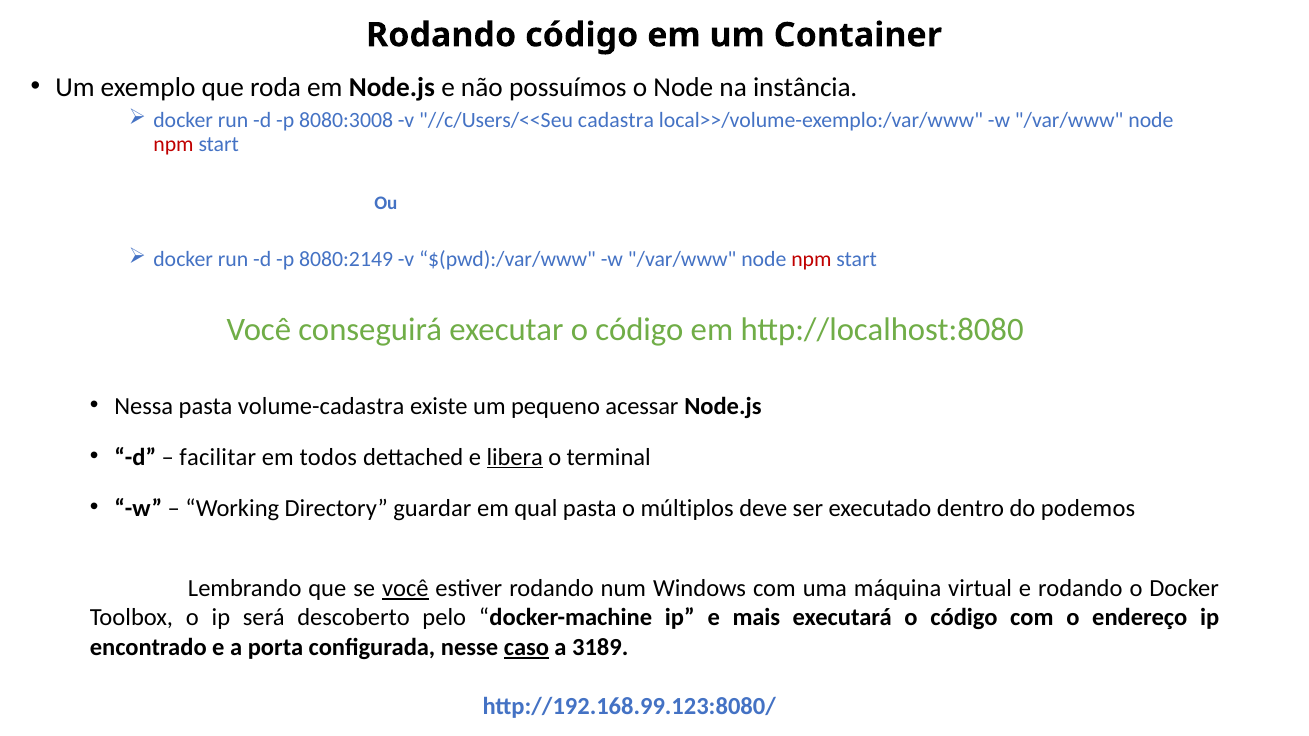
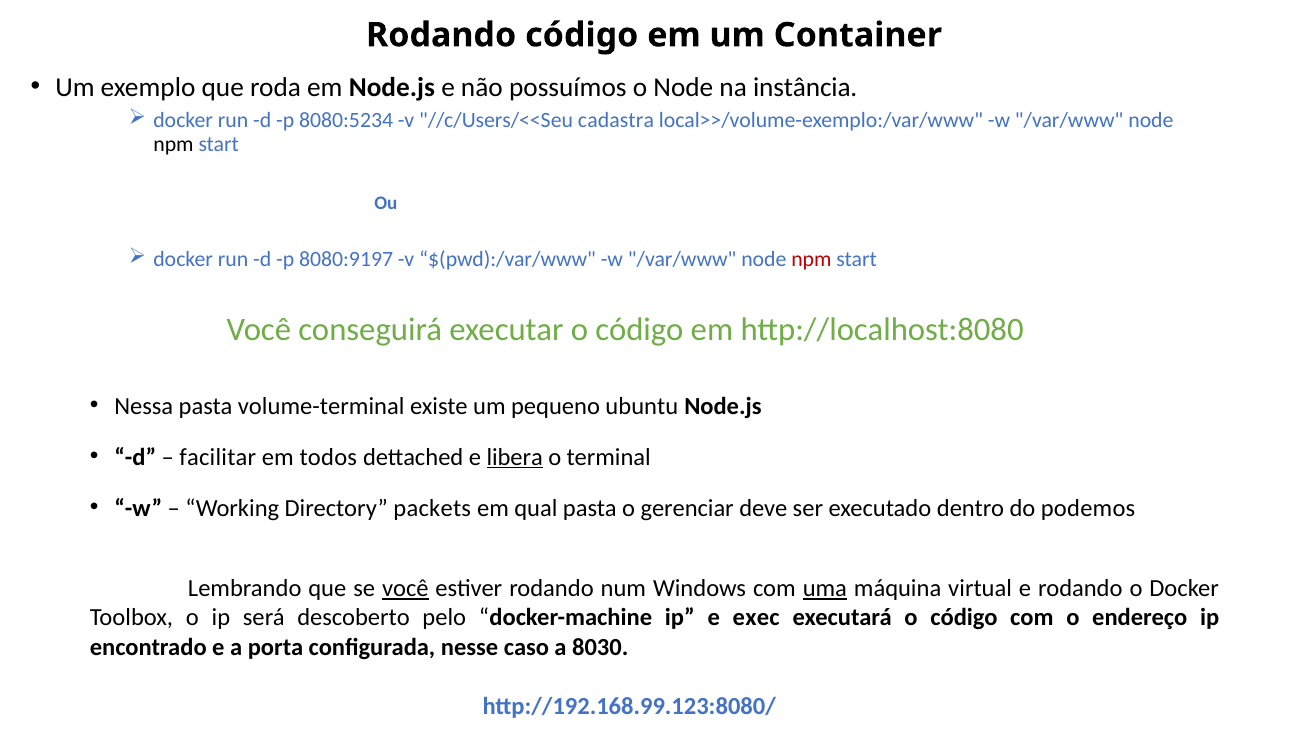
8080:3008: 8080:3008 -> 8080:5234 (346, 120)
npm colour: red -> black (174, 144)
8080:2149: 8080:2149 -> 8080:9197 (346, 260)
volume-cadastra: volume-cadastra -> volume-terminal (321, 406)
acessar: acessar -> ubuntu (642, 406)
guardar: guardar -> packets (432, 508)
múltiplos: múltiplos -> gerenciar (687, 508)
uma underline: none -> present (825, 589)
mais: mais -> exec (756, 618)
caso underline: present -> none (526, 648)
3189: 3189 -> 8030 (600, 648)
